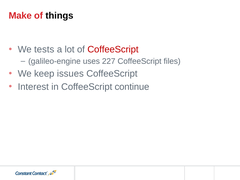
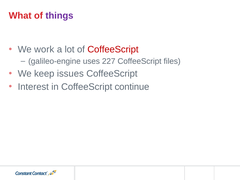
Make: Make -> What (20, 16)
things colour: black -> purple (59, 16)
tests: tests -> work (44, 49)
